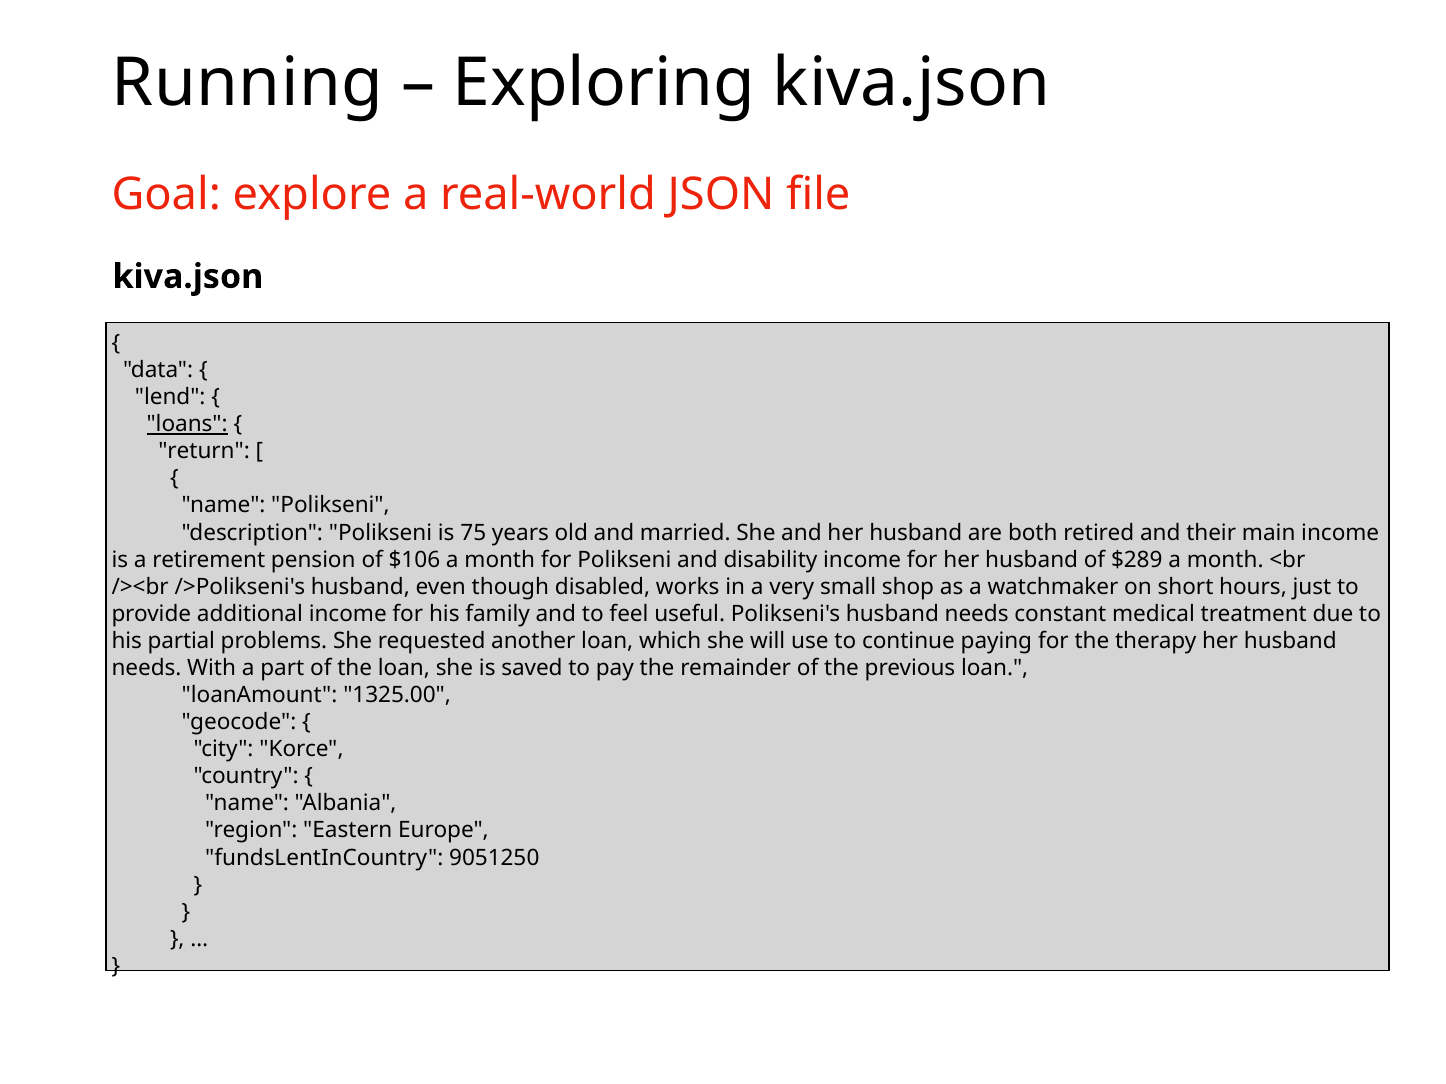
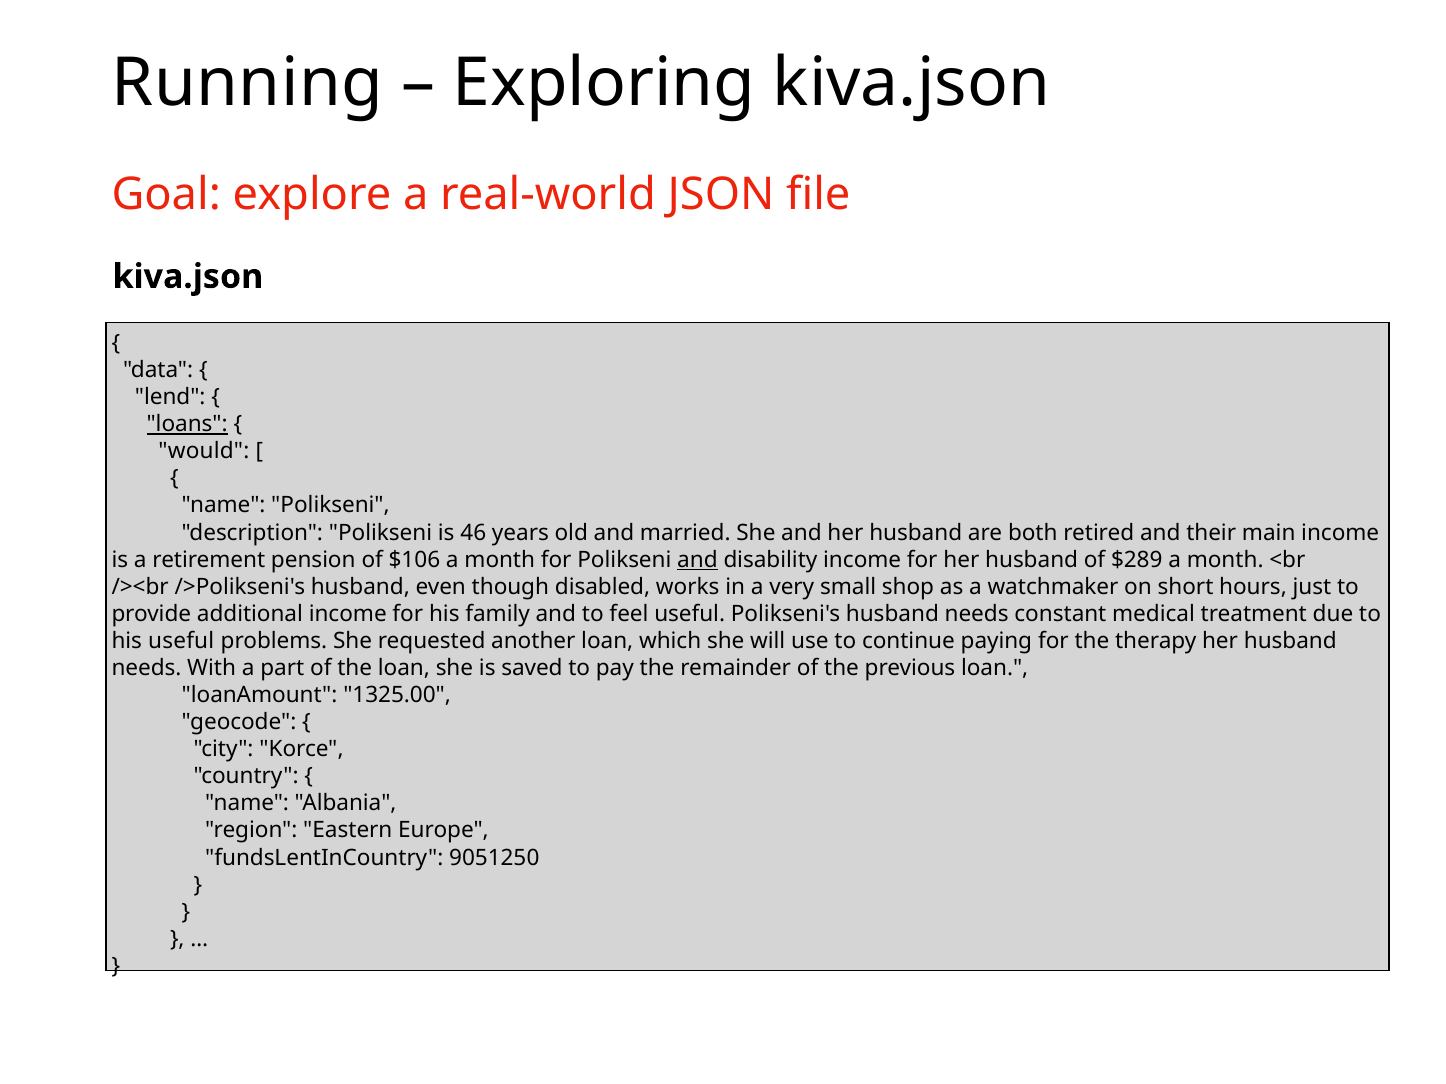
return: return -> would (204, 452)
75: 75 -> 46 (473, 533)
and underline: none -> present (697, 560)
his partial: partial -> useful (181, 641)
